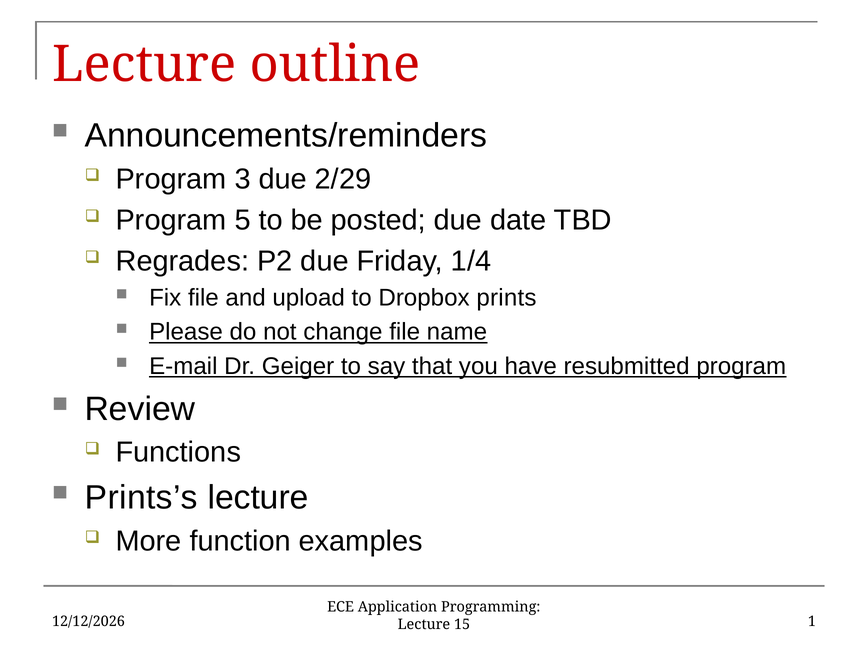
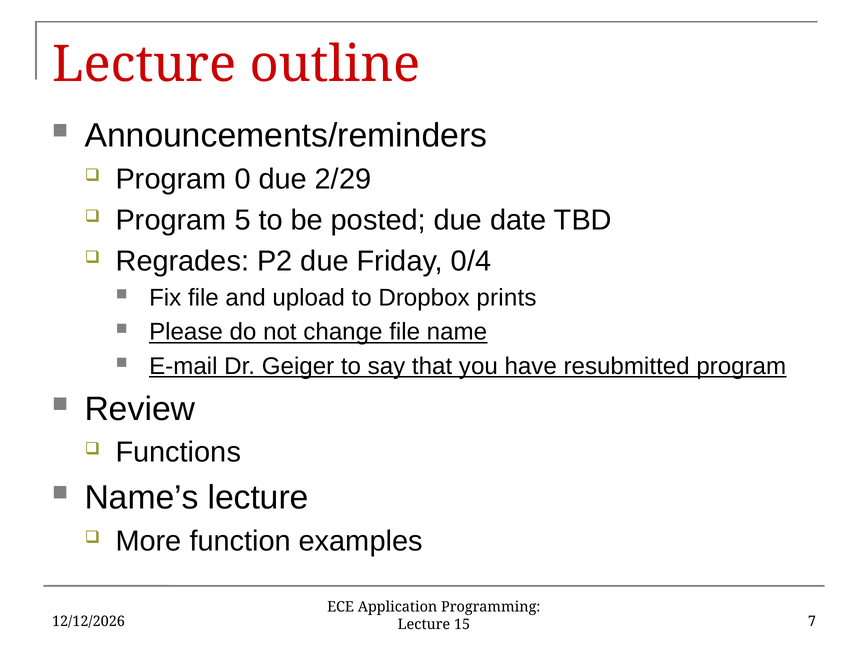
3: 3 -> 0 (243, 179)
1/4: 1/4 -> 0/4 (471, 261)
Prints’s: Prints’s -> Name’s (142, 498)
1: 1 -> 7 (812, 622)
